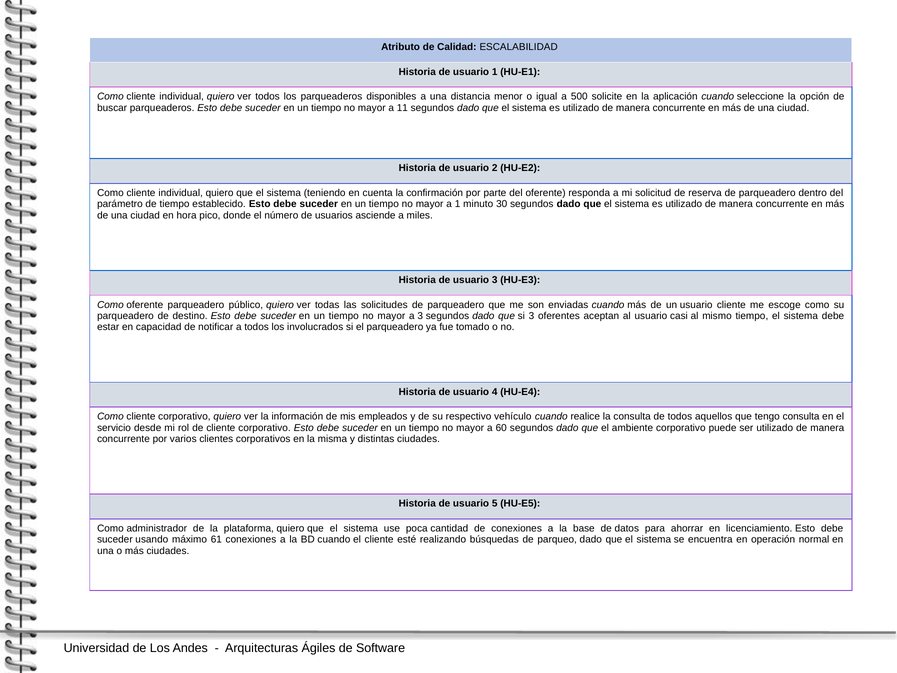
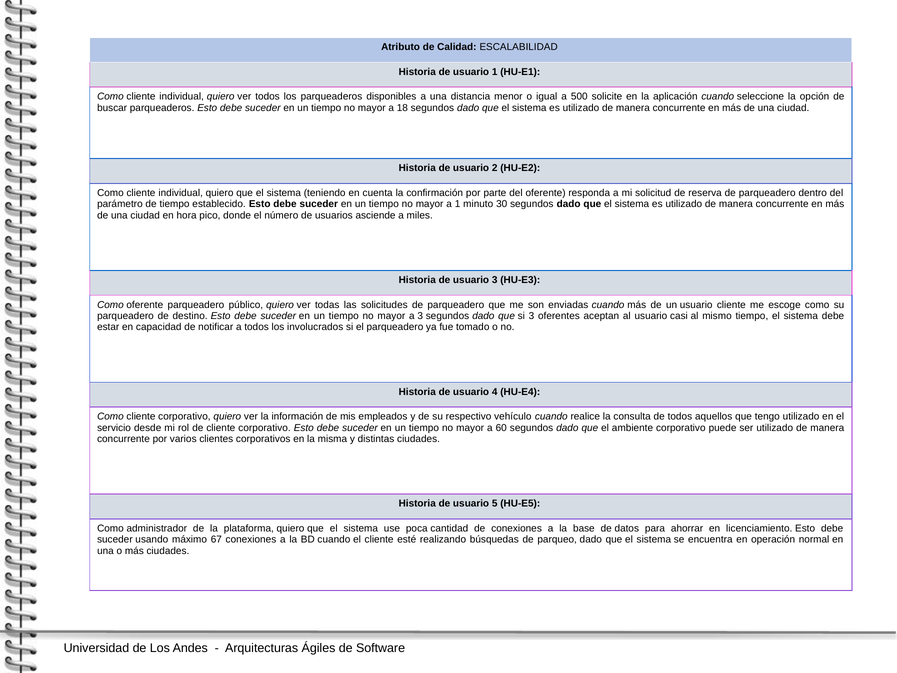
11: 11 -> 18 (402, 108)
tengo consulta: consulta -> utilizado (801, 416)
61: 61 -> 67 (216, 539)
